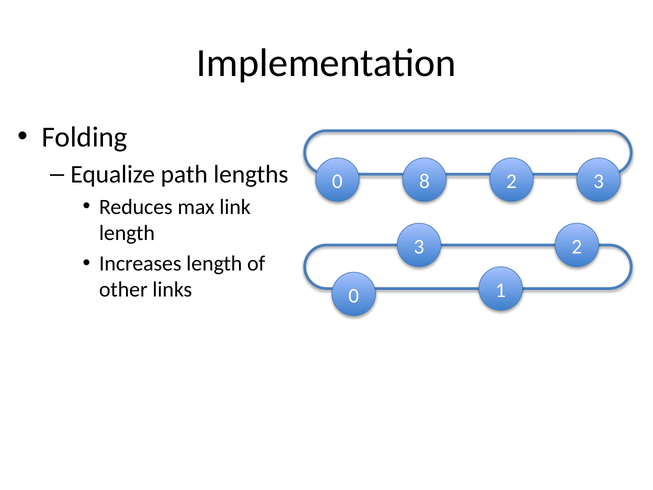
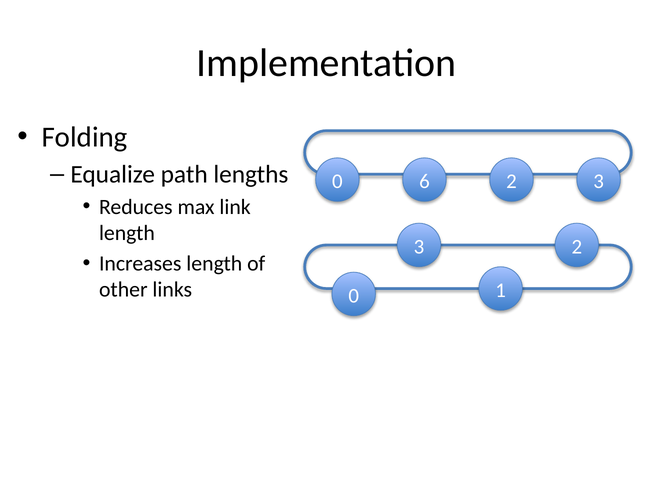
8: 8 -> 6 (424, 181)
